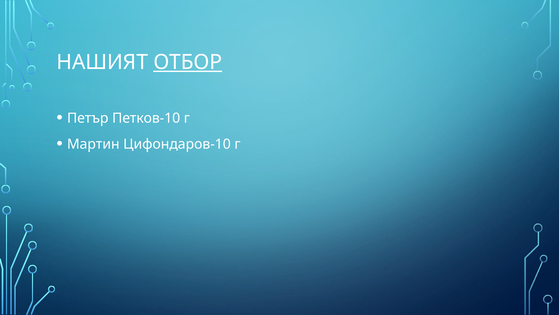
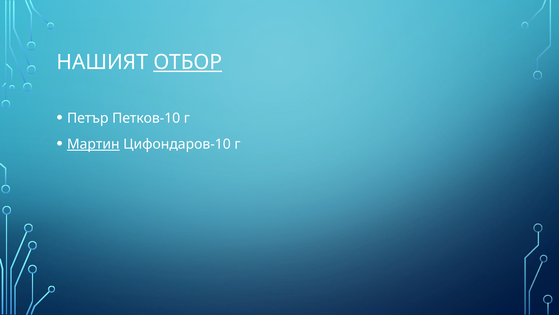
Мартин underline: none -> present (93, 144)
